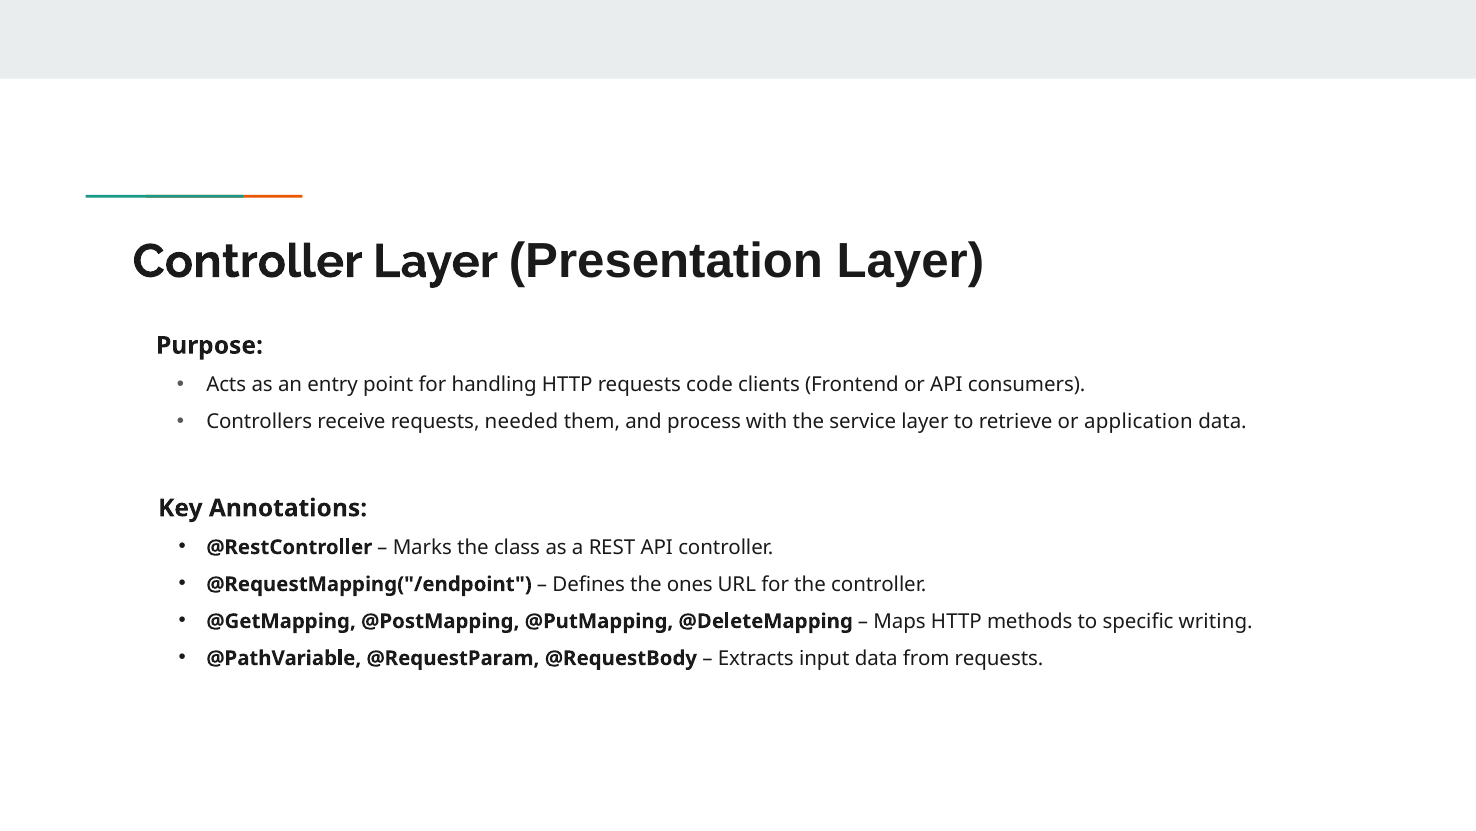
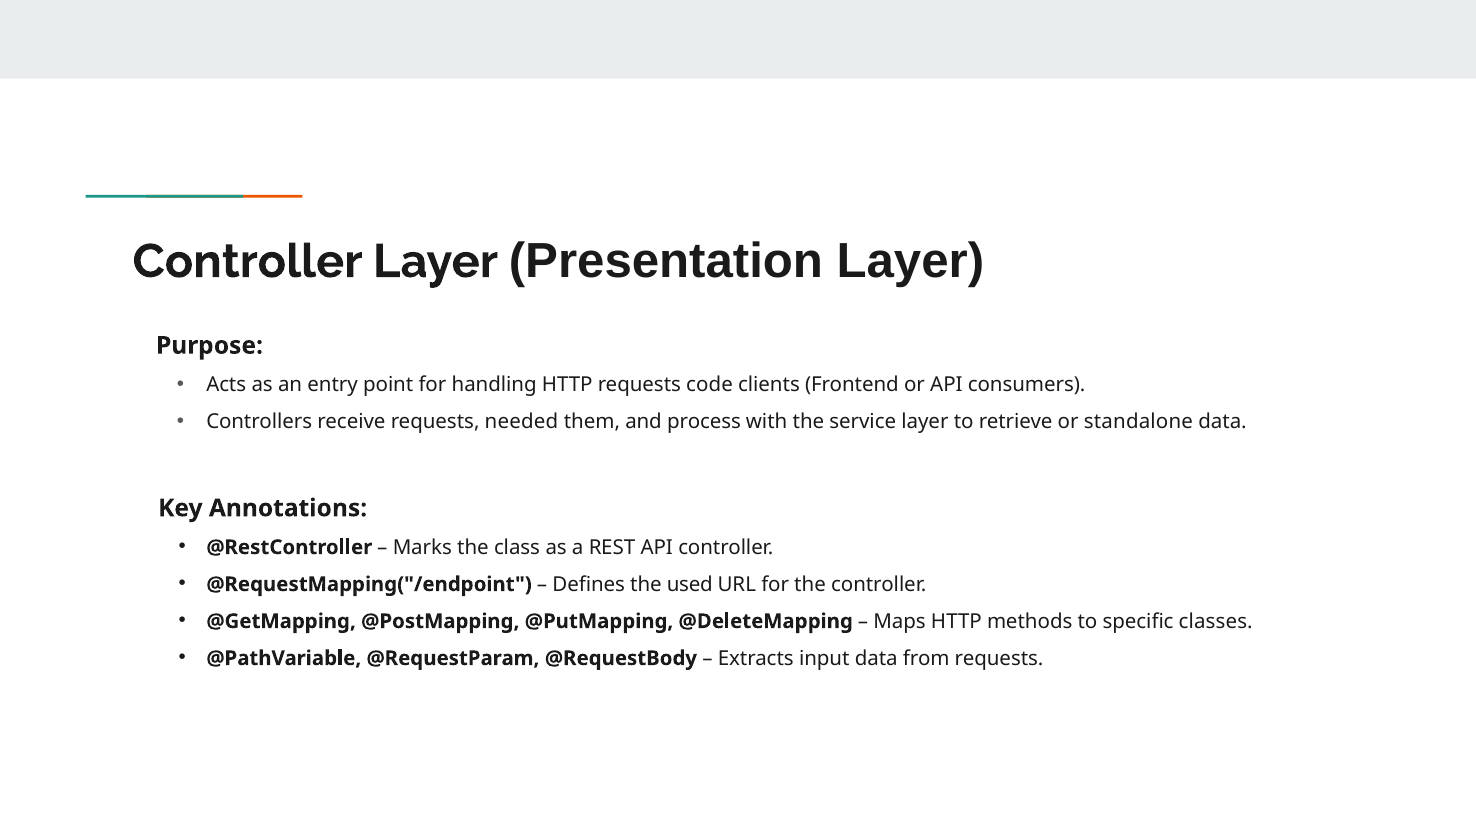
application: application -> standalone (1138, 421)
ones: ones -> used (690, 584)
writing: writing -> classes (1216, 621)
